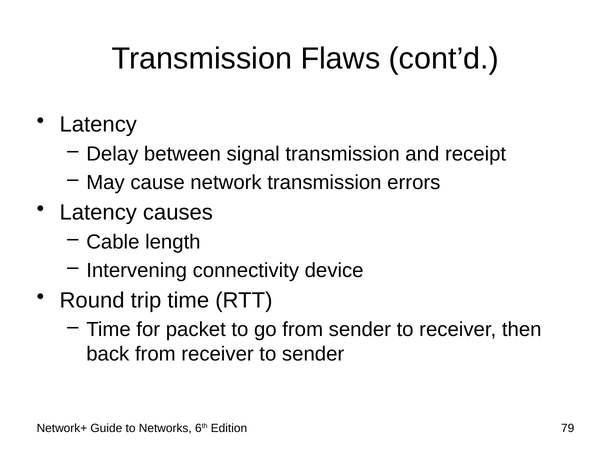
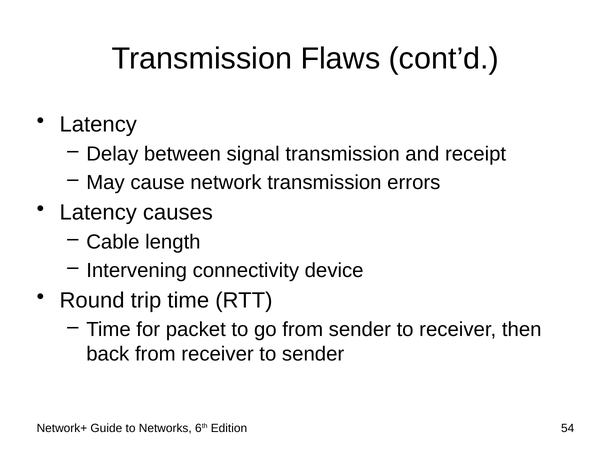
79: 79 -> 54 (568, 428)
